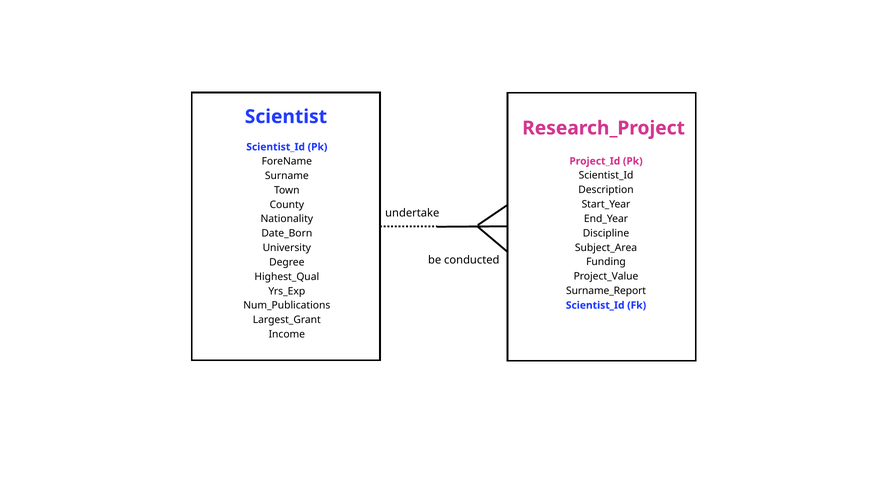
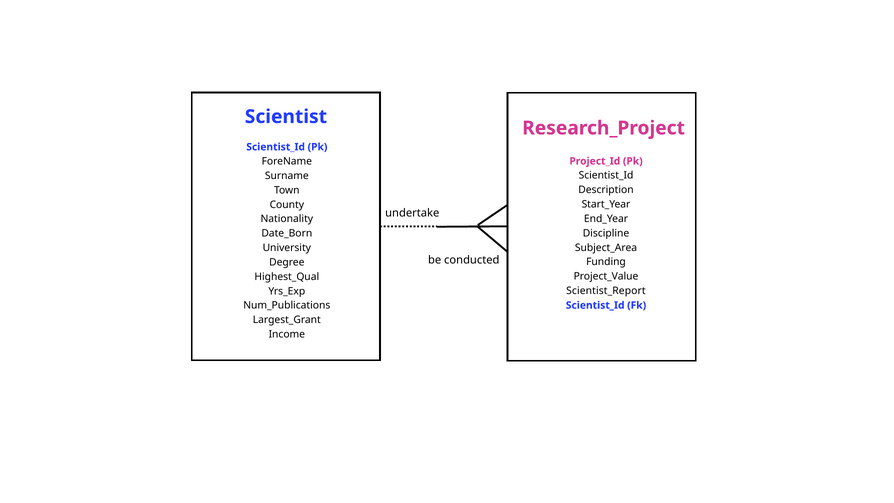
Surname_Report: Surname_Report -> Scientist_Report (606, 291)
